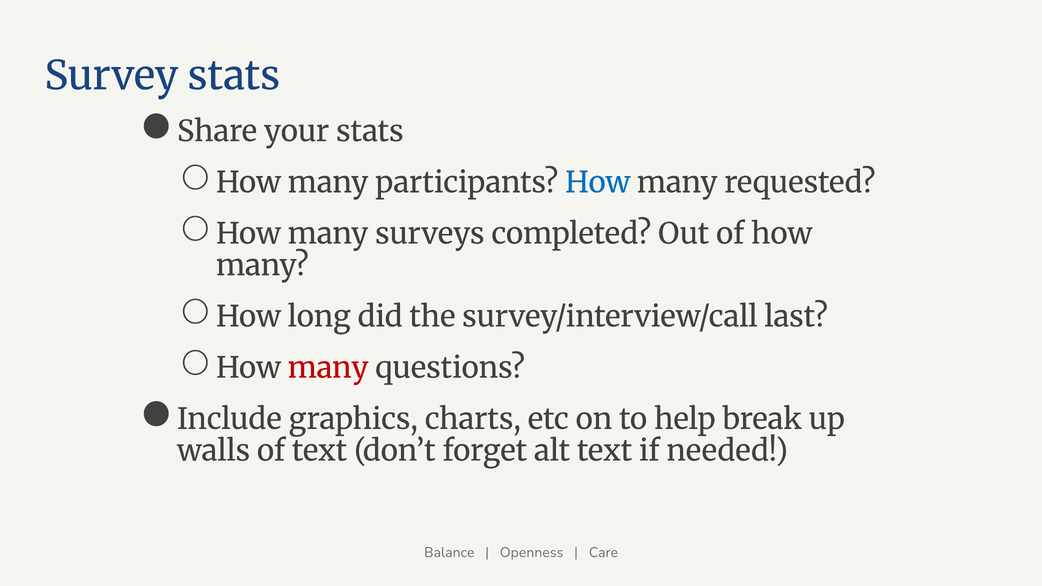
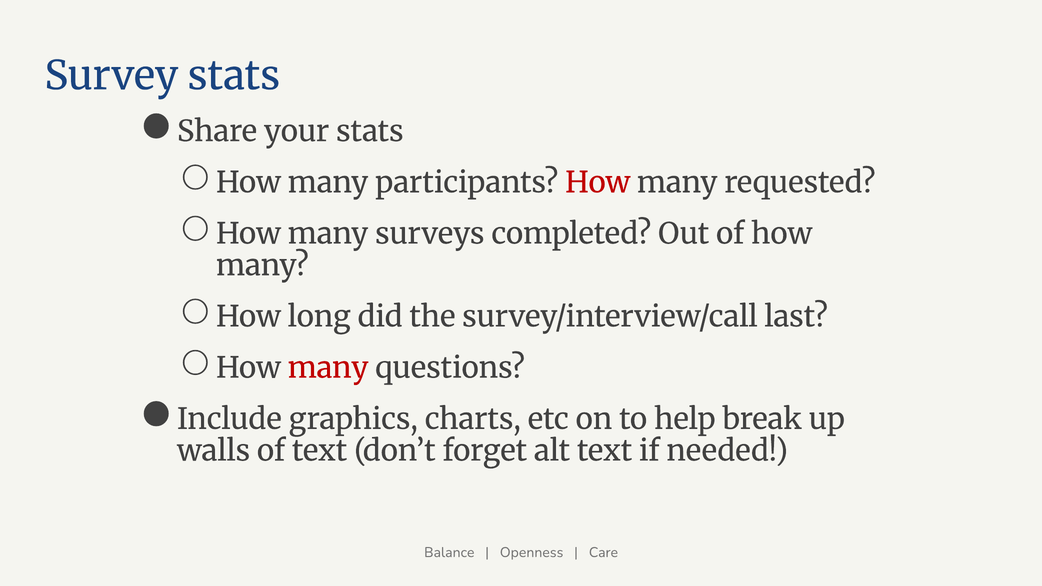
How colour: blue -> red (598, 183)
